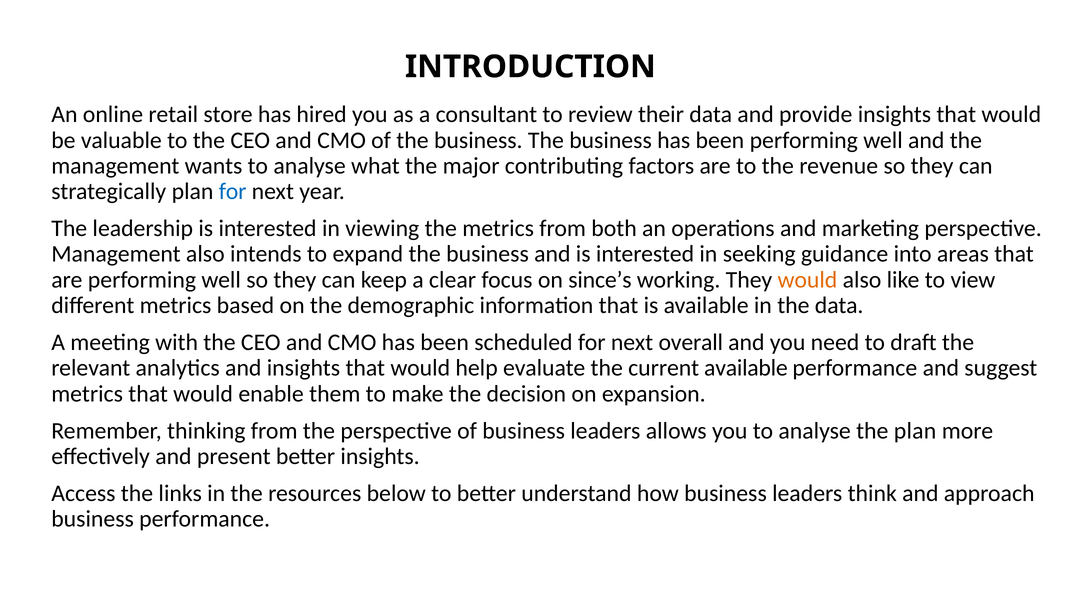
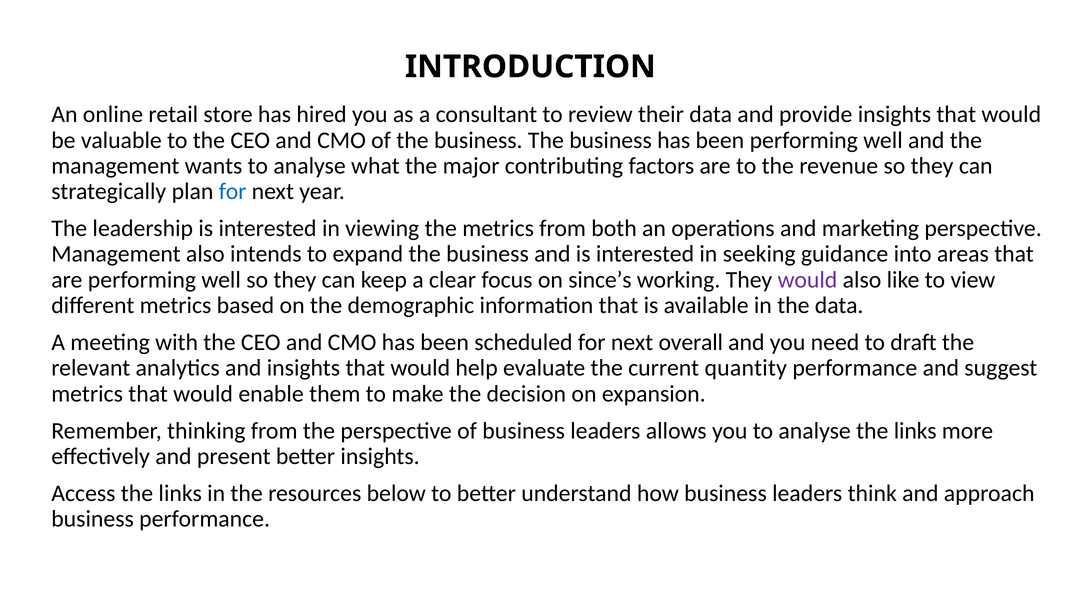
would colour: orange -> purple (807, 280)
current available: available -> quantity (746, 368)
analyse the plan: plan -> links (915, 431)
